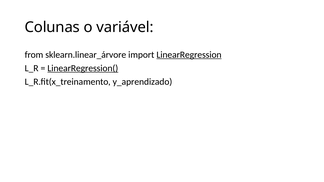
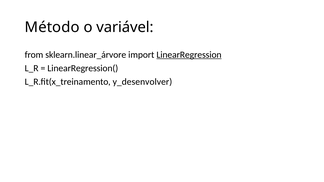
Colunas: Colunas -> Método (52, 27)
LinearRegression( underline: present -> none (83, 68)
y_aprendizado: y_aprendizado -> y_desenvolver (142, 82)
